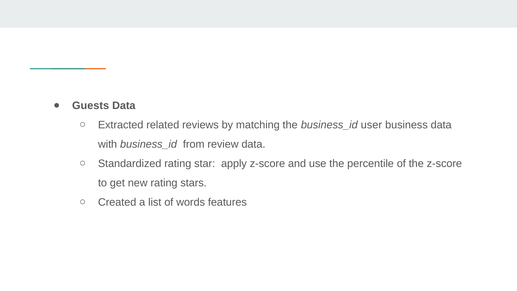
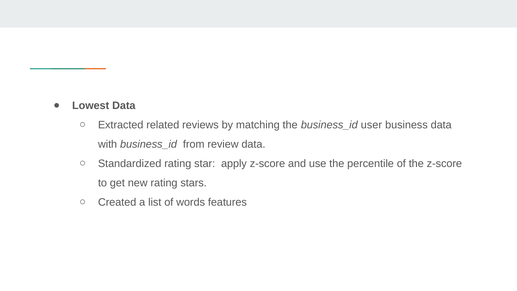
Guests: Guests -> Lowest (91, 105)
